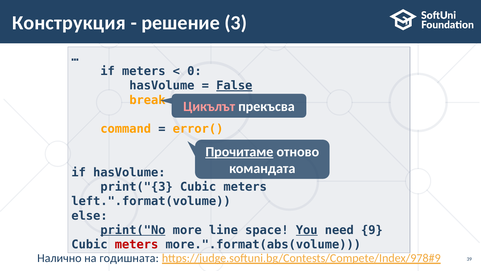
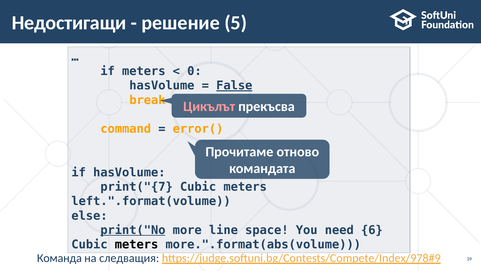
Конструкция: Конструкция -> Недостигащи (69, 23)
3: 3 -> 5 (236, 23)
Прочитаме underline: present -> none (239, 152)
print("{3: print("{3 -> print("{7 (137, 187)
You underline: present -> none (307, 230)
9: 9 -> 6 (372, 230)
meters colour: red -> black (137, 244)
Налично: Налично -> Команда (59, 258)
годишната: годишната -> следващия (129, 258)
